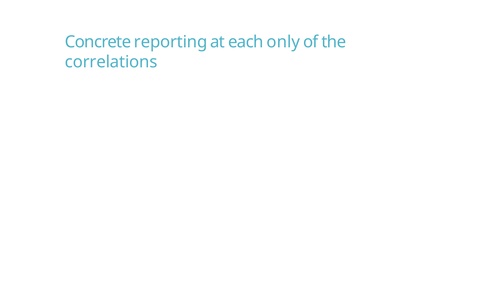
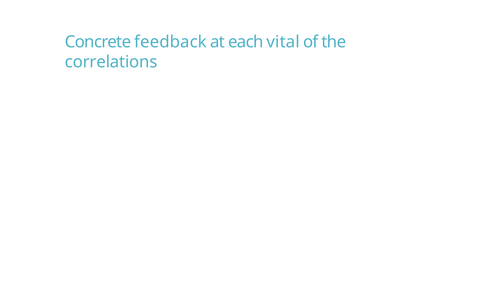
reporting: reporting -> feedback (171, 42)
only: only -> vital (283, 42)
